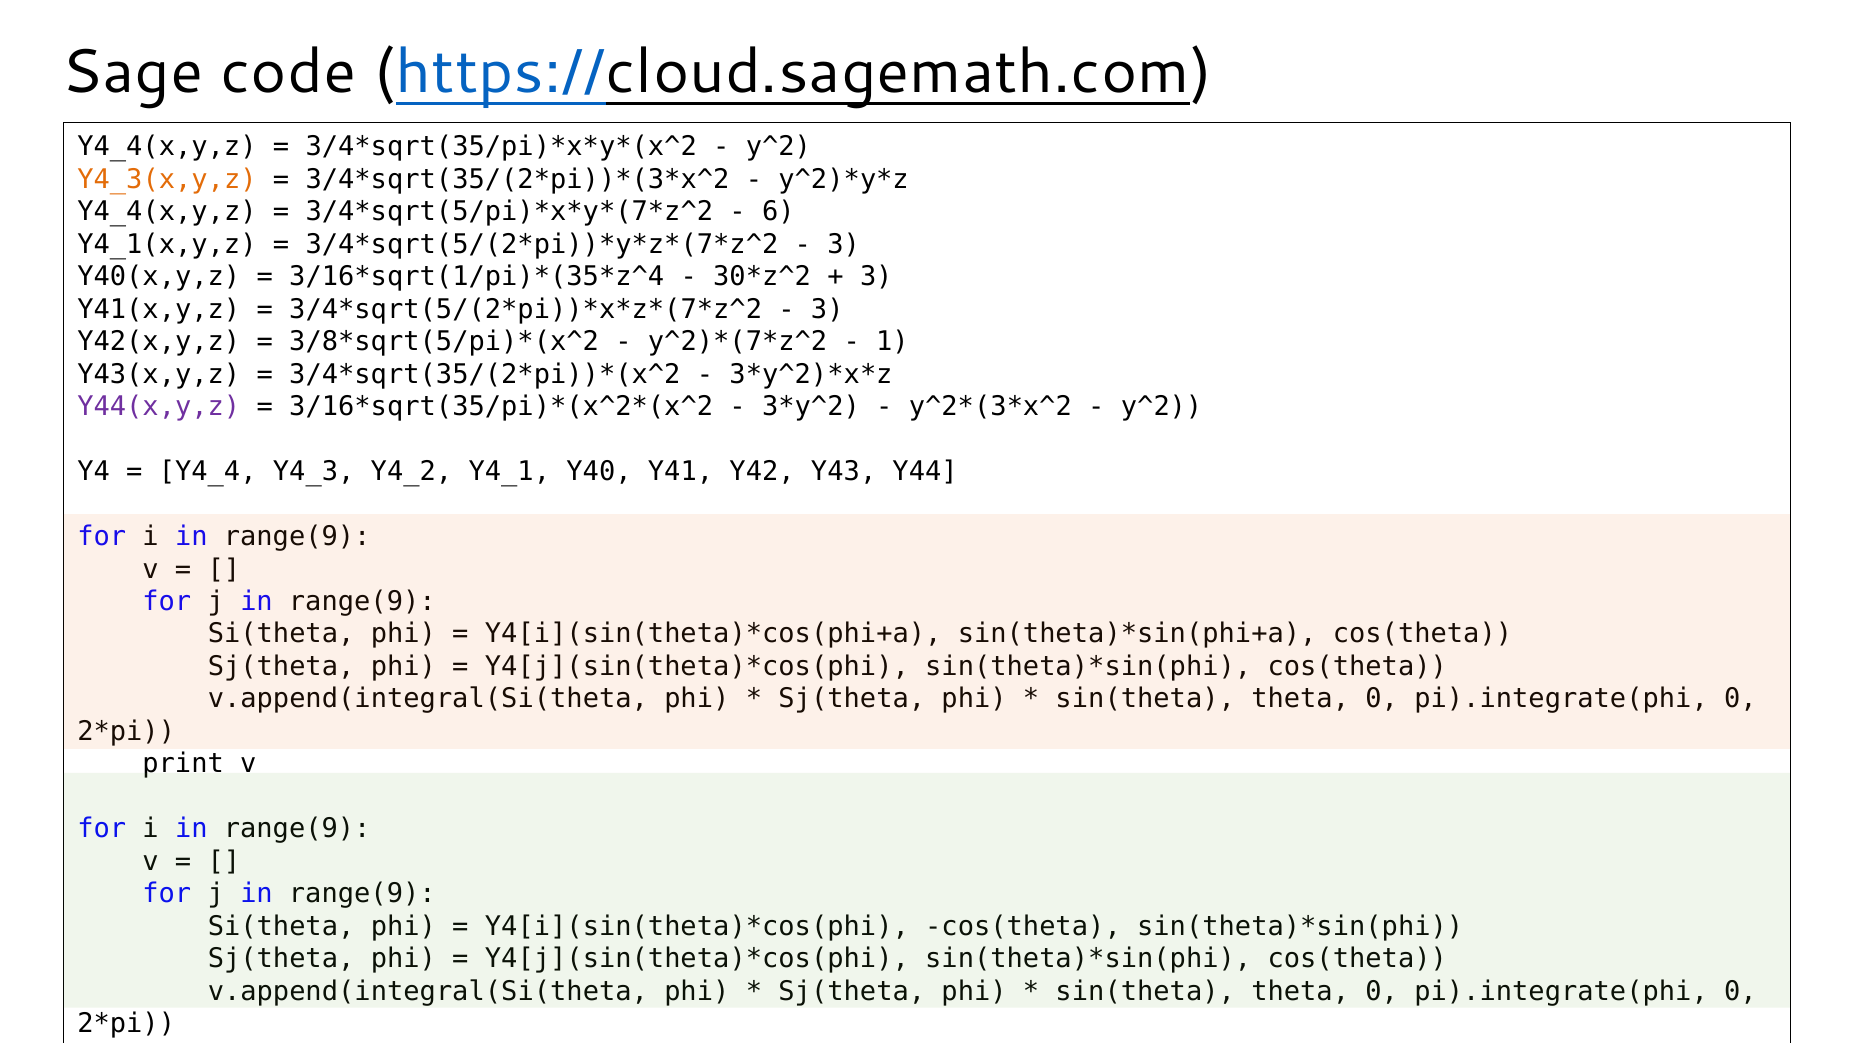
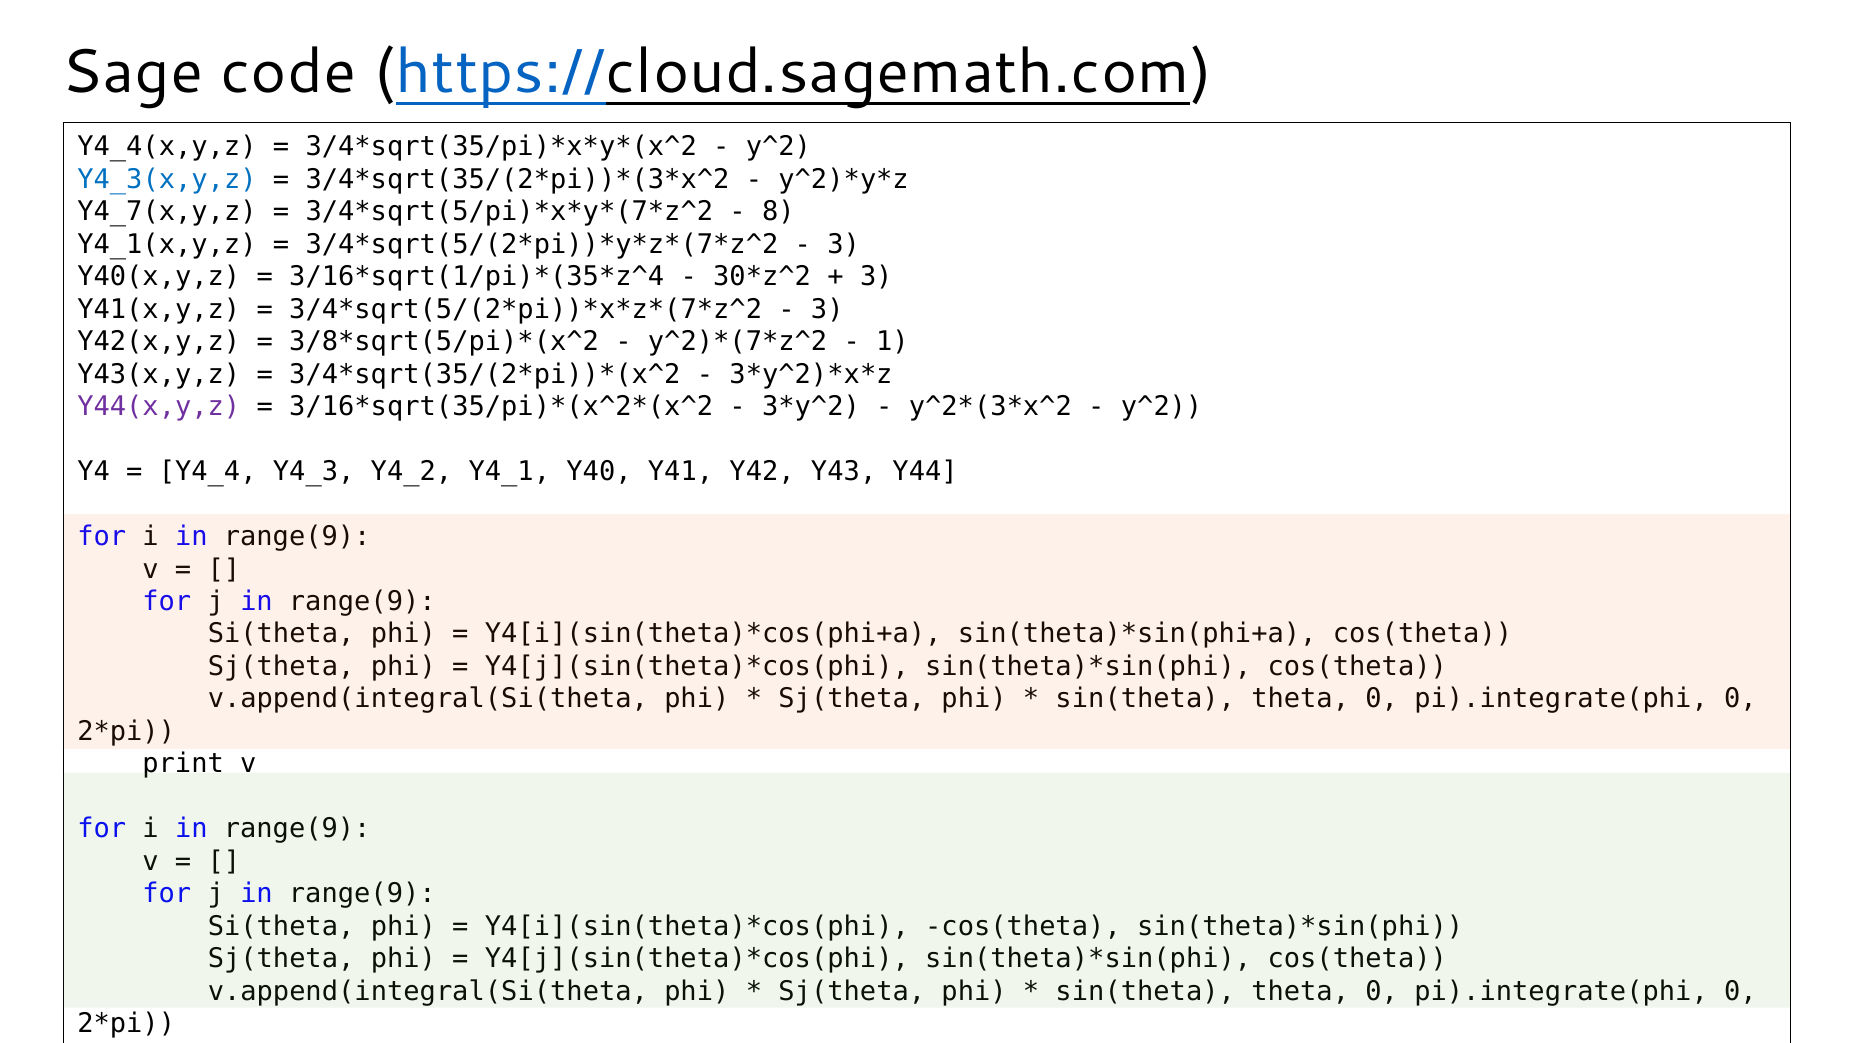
Y4_3(x,y,z colour: orange -> blue (167, 179)
Y4_4(x,y,z: Y4_4(x,y,z -> Y4_7(x,y,z (167, 212)
6: 6 -> 8 (778, 212)
